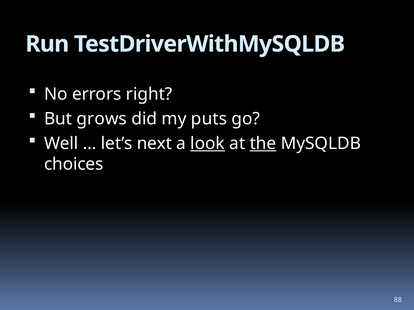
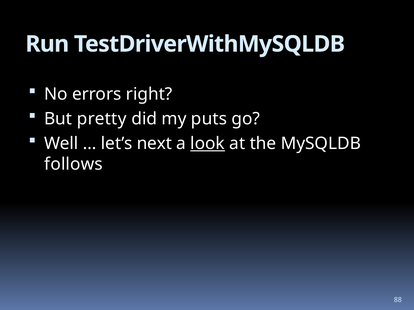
grows: grows -> pretty (102, 119)
the underline: present -> none (263, 144)
choices: choices -> follows (74, 164)
